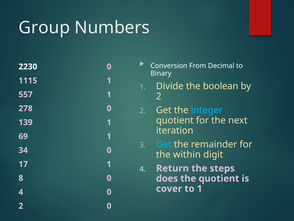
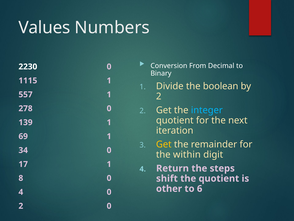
Group: Group -> Values (44, 28)
Get colour: light blue -> yellow (164, 144)
does: does -> shift (167, 178)
cover: cover -> other (169, 188)
to 1: 1 -> 6 (200, 188)
